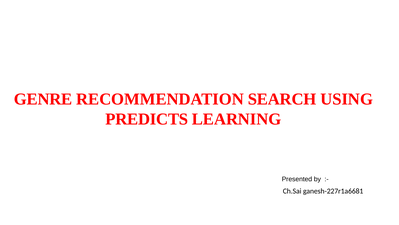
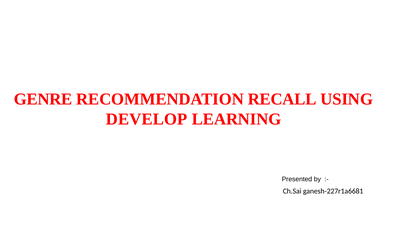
SEARCH: SEARCH -> RECALL (282, 99)
PREDICTS: PREDICTS -> DEVELOP (147, 119)
